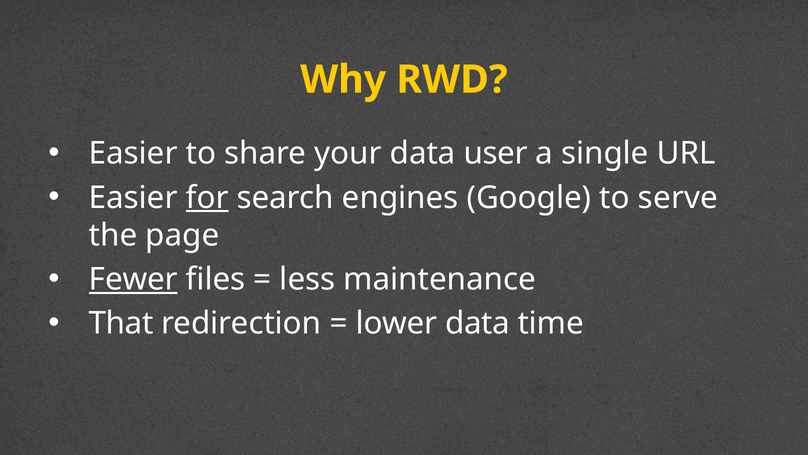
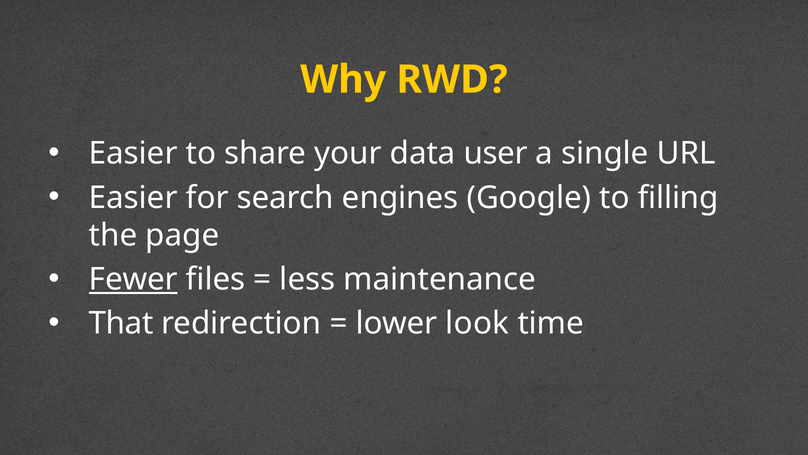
for underline: present -> none (207, 197)
serve: serve -> filling (678, 197)
lower data: data -> look (477, 323)
